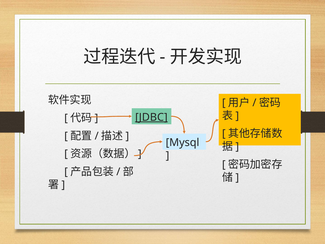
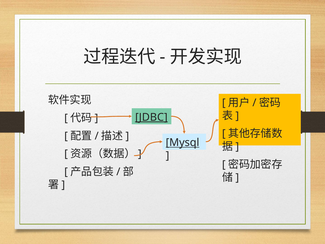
Mysql underline: none -> present (183, 142)
